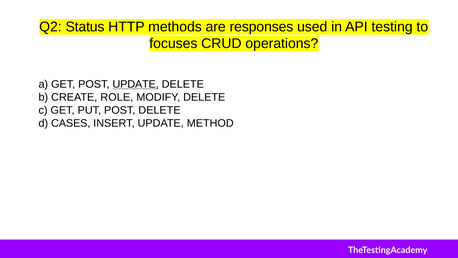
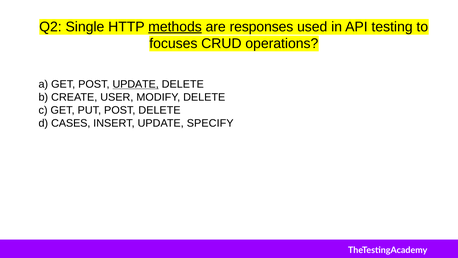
Status: Status -> Single (85, 27)
methods underline: none -> present (175, 27)
ROLE: ROLE -> USER (117, 97)
METHOD: METHOD -> SPECIFY (210, 123)
